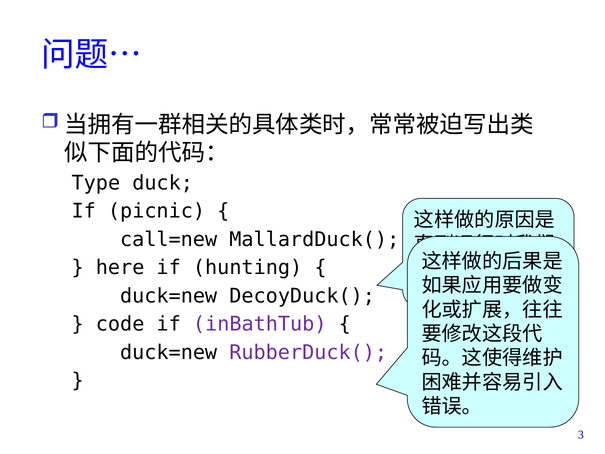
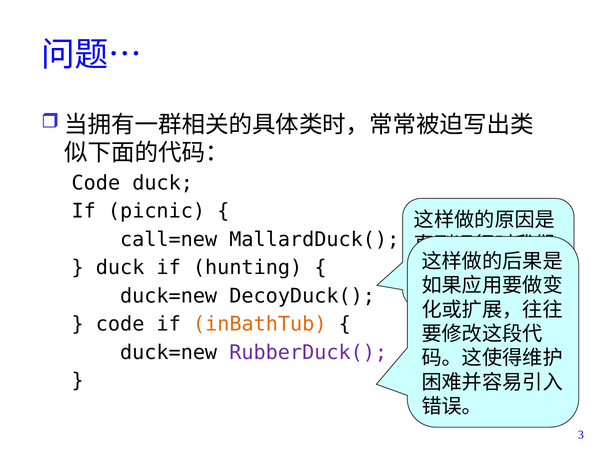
Type: Type -> Code (96, 183)
here: here -> duck (120, 268)
inBathTub colour: purple -> orange (260, 324)
